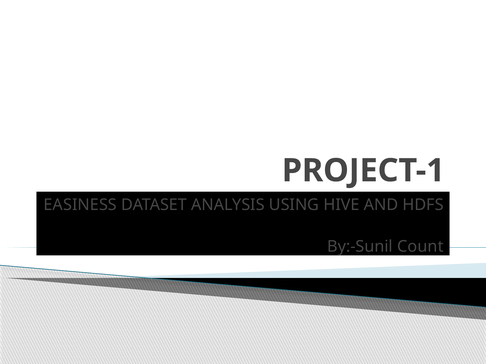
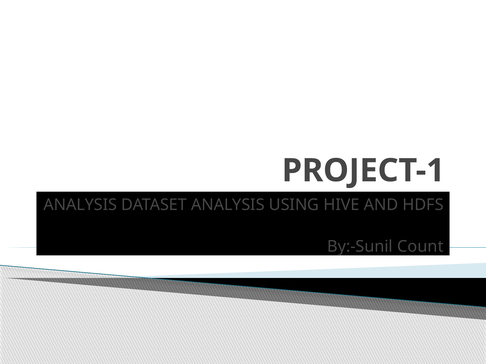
EASINESS: EASINESS -> ANALYSIS (80, 205)
